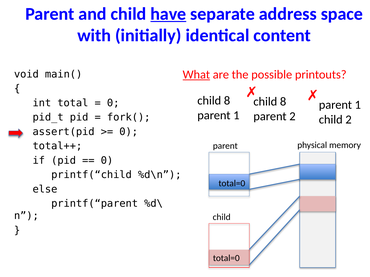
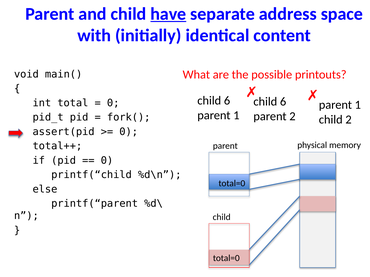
What underline: present -> none (196, 75)
8: 8 -> 6 (227, 101)
8: 8 -> 6 (283, 102)
